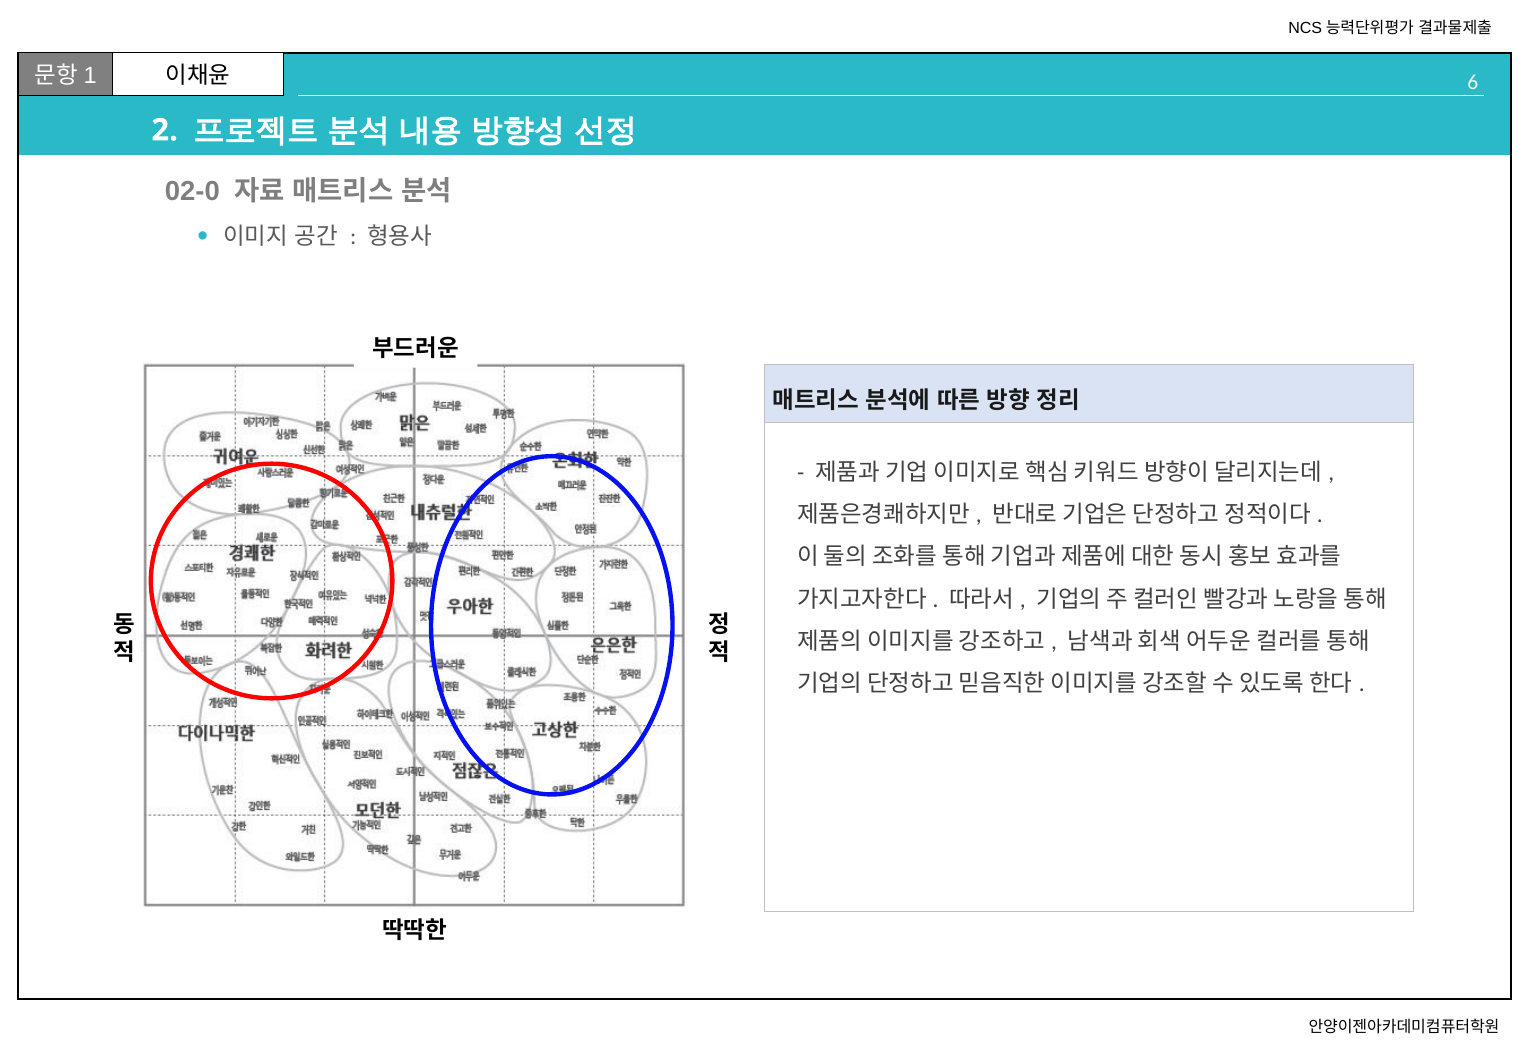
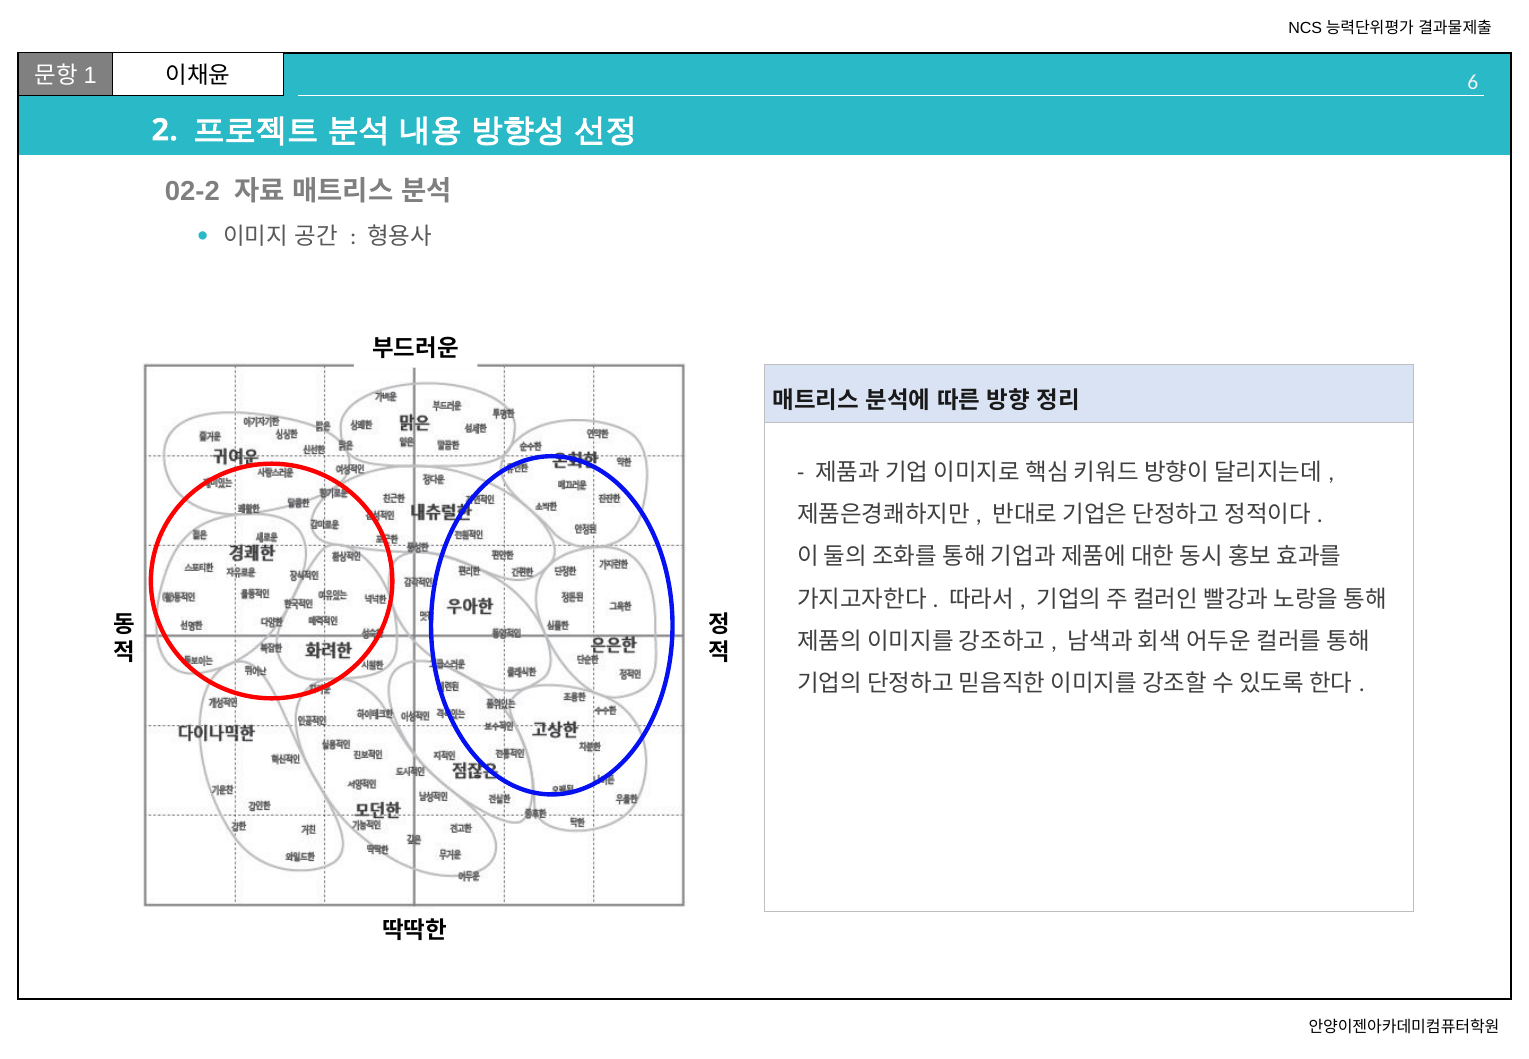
02-0: 02-0 -> 02-2 (192, 192)
